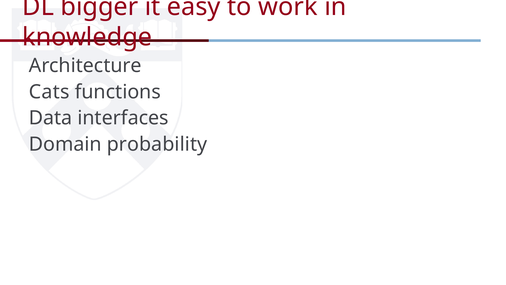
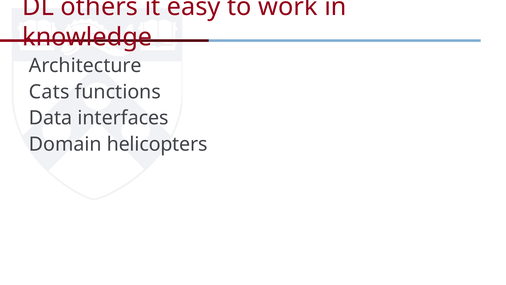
bigger: bigger -> others (99, 7)
probability: probability -> helicopters (157, 144)
